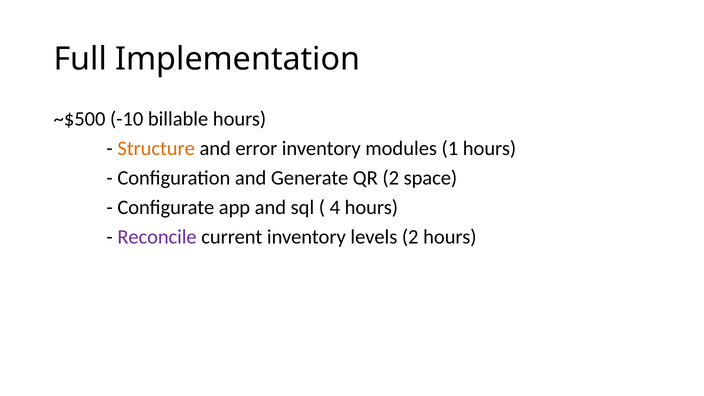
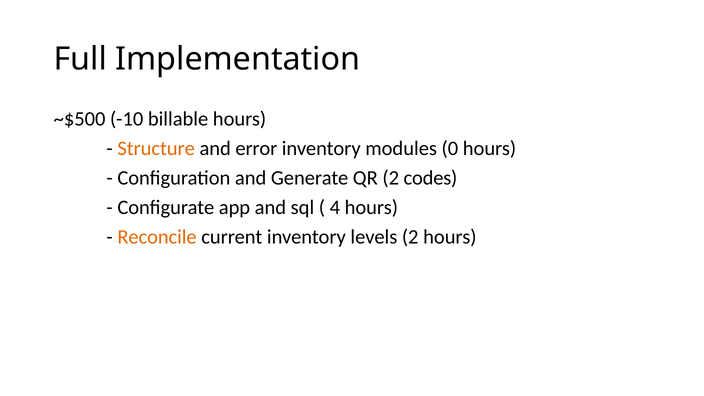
1: 1 -> 0 (450, 149)
space: space -> codes (430, 178)
Reconcile colour: purple -> orange (157, 237)
